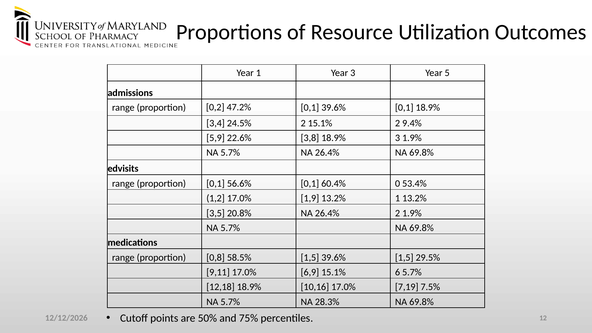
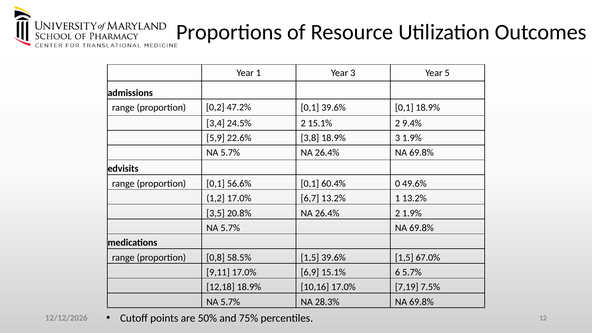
53.4%: 53.4% -> 49.6% (414, 184)
1,9: 1,9 -> 6,7 (310, 198)
29.5%: 29.5% -> 67.0% (428, 257)
